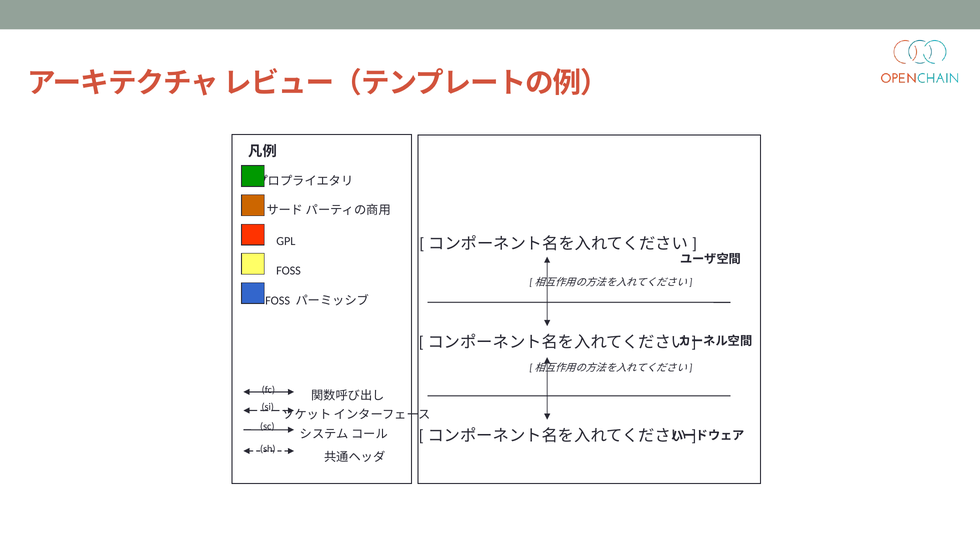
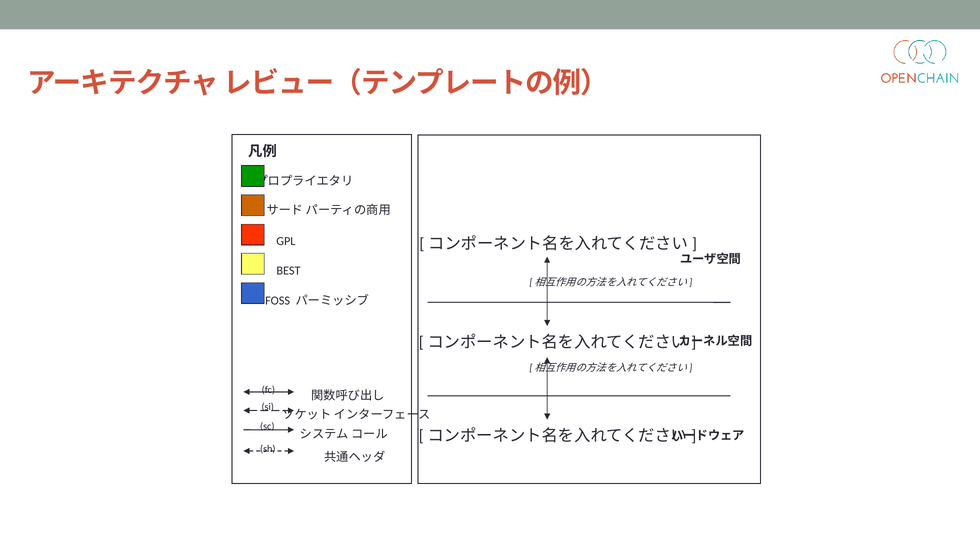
FOSS: FOSS -> BEST (289, 271)
